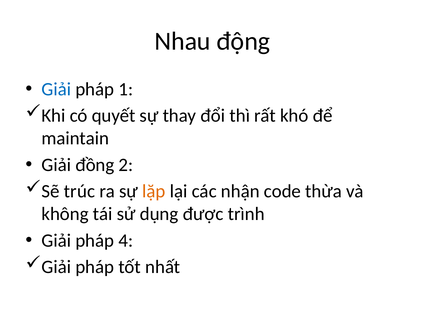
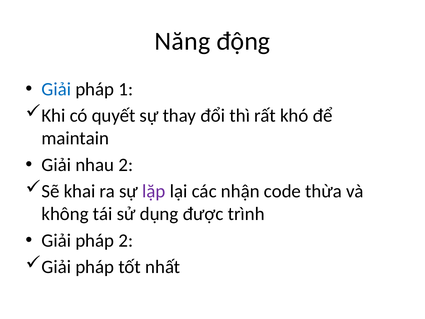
Nhau: Nhau -> Năng (182, 41)
đồng: đồng -> nhau (95, 165)
trúc: trúc -> khai (80, 191)
lặp colour: orange -> purple (154, 191)
pháp 4: 4 -> 2 (126, 240)
